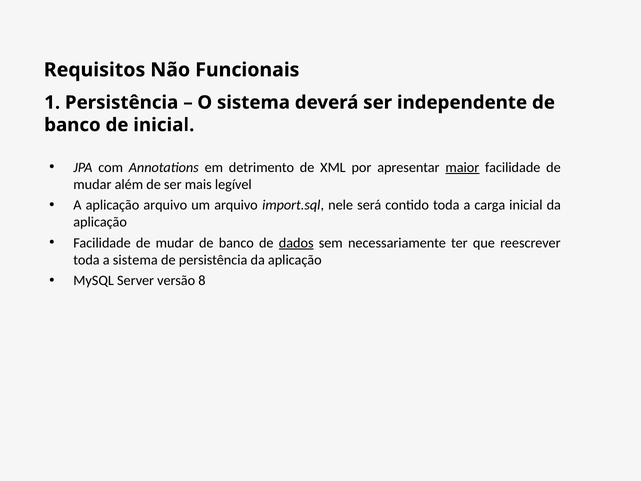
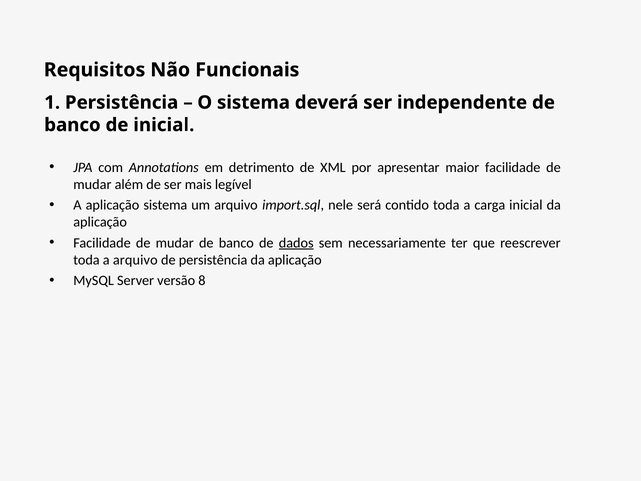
maior underline: present -> none (462, 167)
aplicação arquivo: arquivo -> sistema (165, 205)
a sistema: sistema -> arquivo (135, 260)
